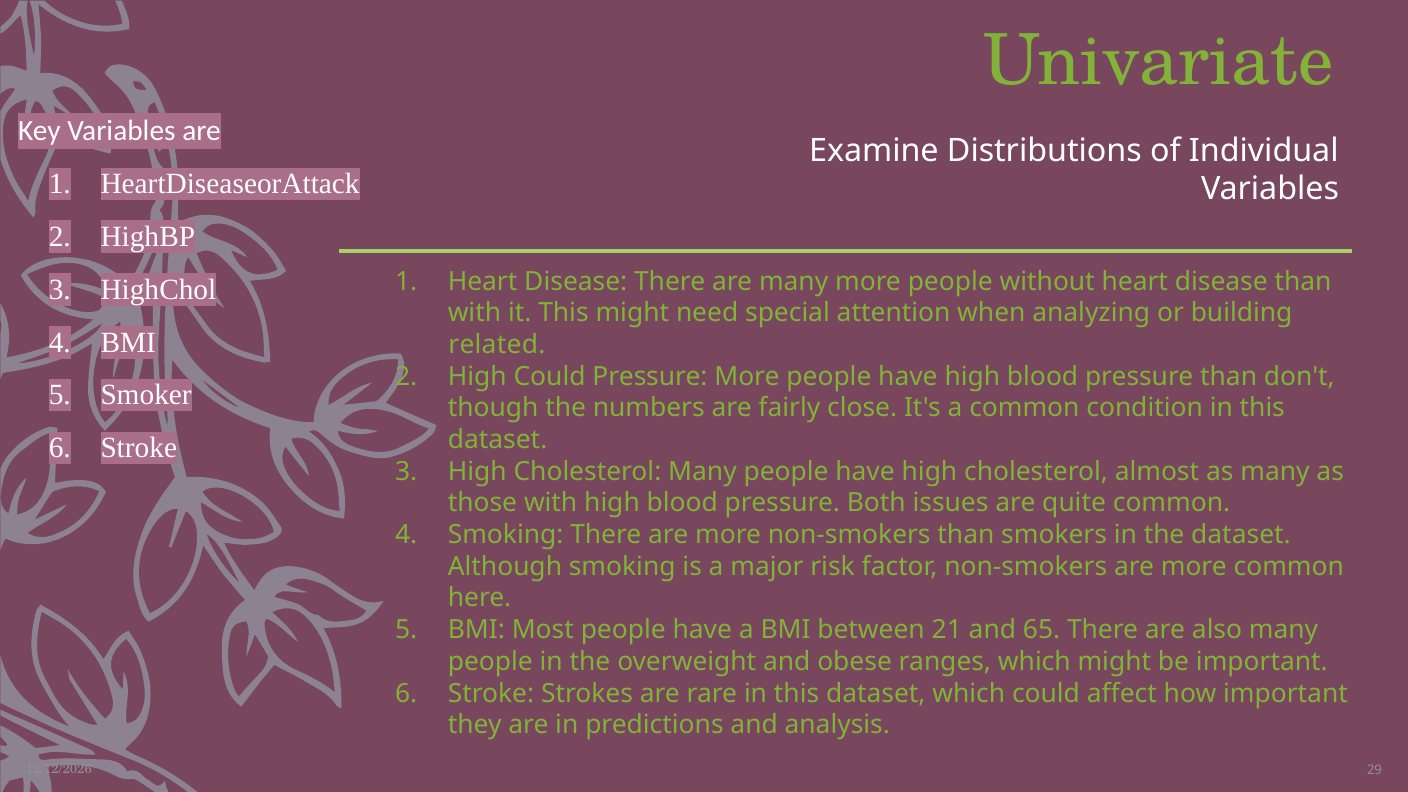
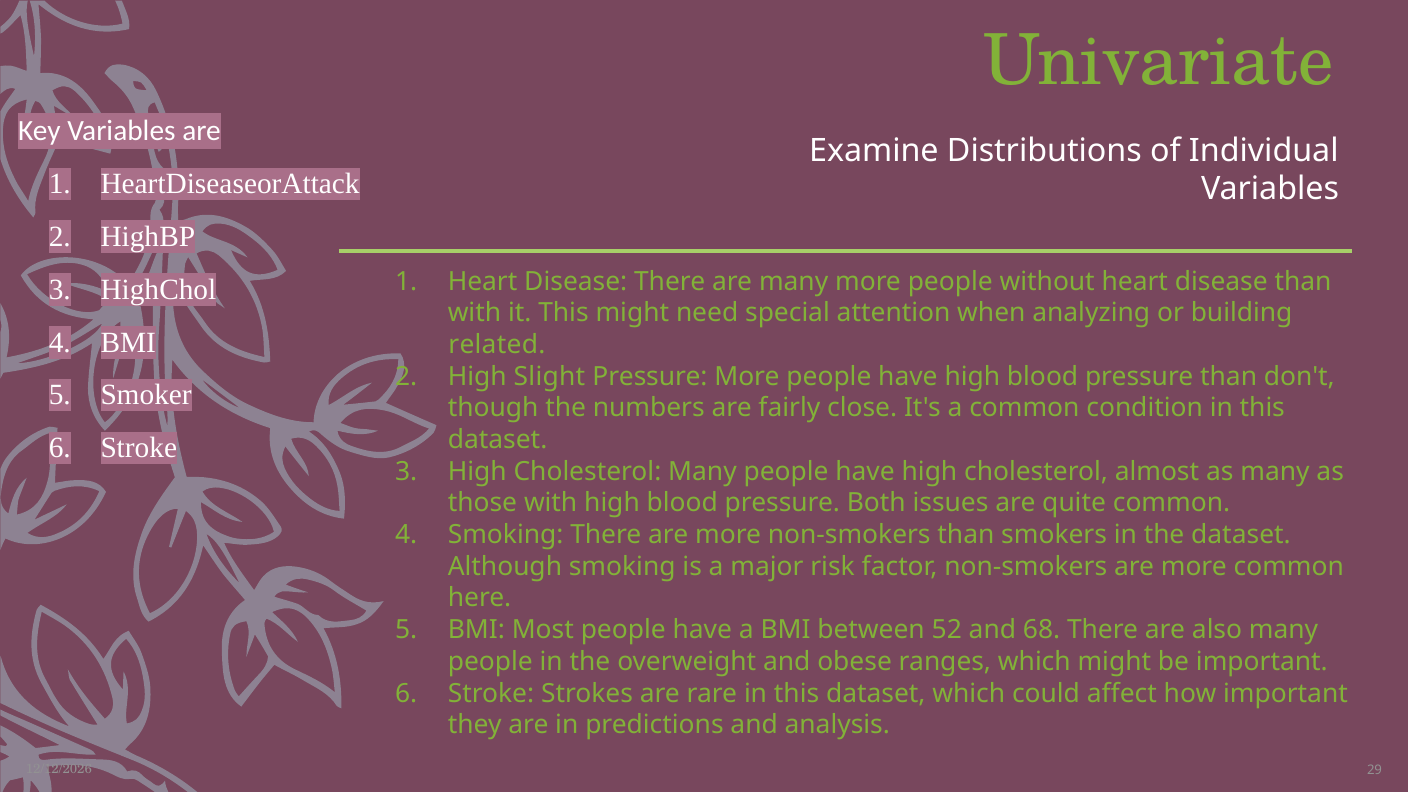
High Could: Could -> Slight (549, 377)
21: 21 -> 52 (947, 630)
65: 65 -> 68 (1042, 630)
